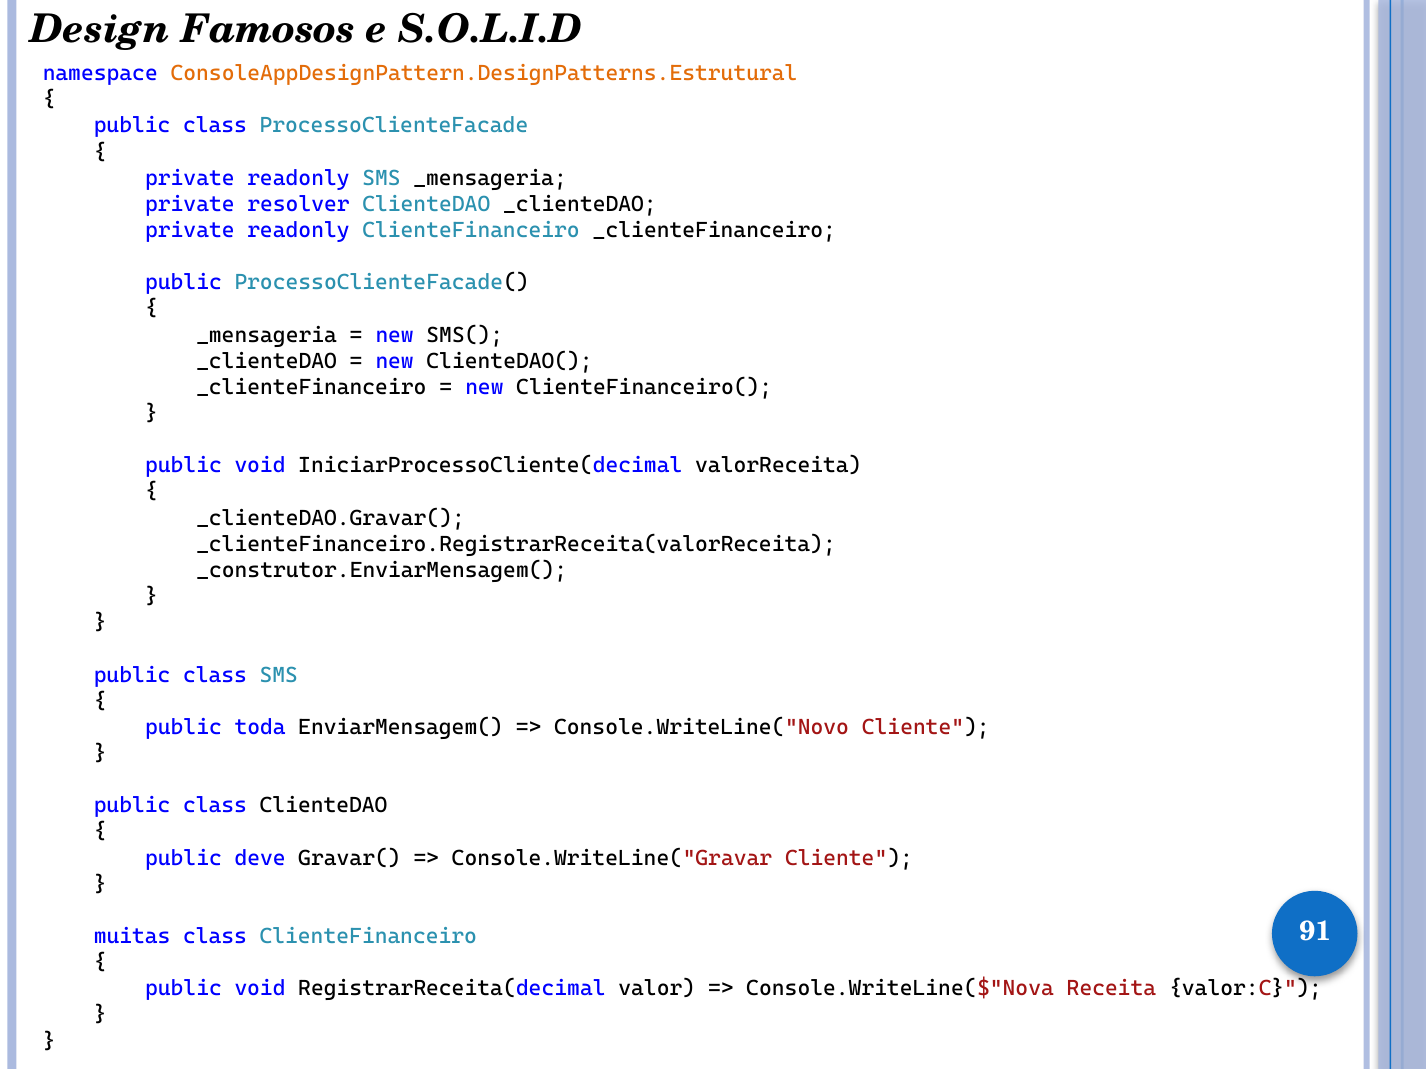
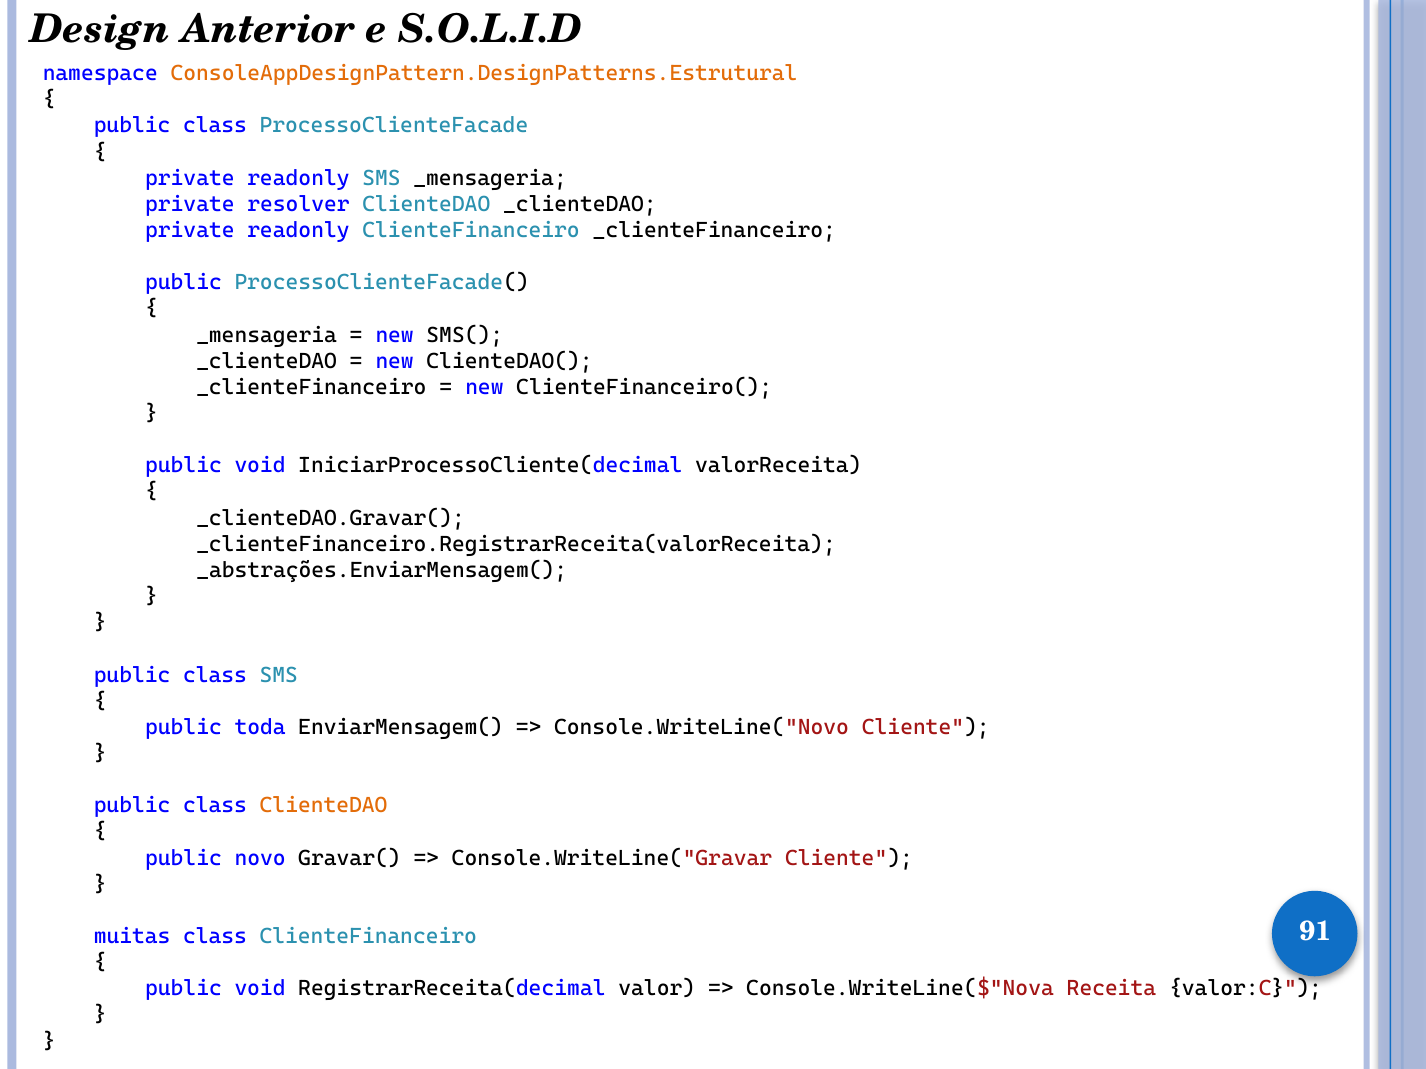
Famosos: Famosos -> Anterior (268, 29)
_construtor.EnviarMensagem(: _construtor.EnviarMensagem( -> _abstrações.EnviarMensagem( (382, 571)
ClienteDAO colour: black -> orange (324, 806)
deve: deve -> novo (260, 858)
